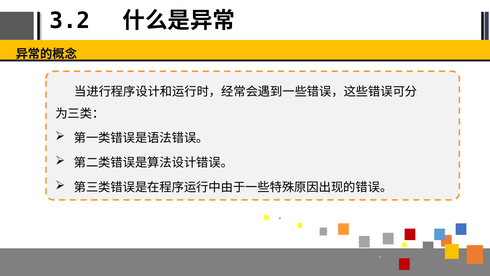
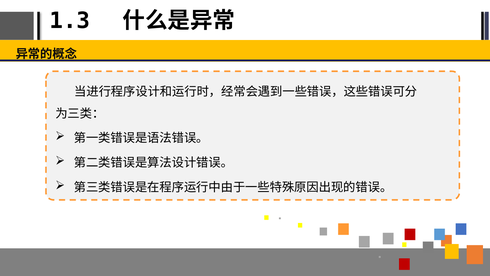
3.2: 3.2 -> 1.3 (70, 21)
